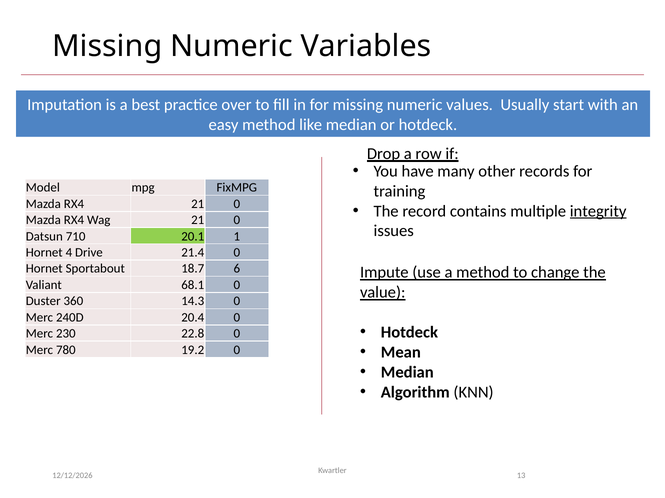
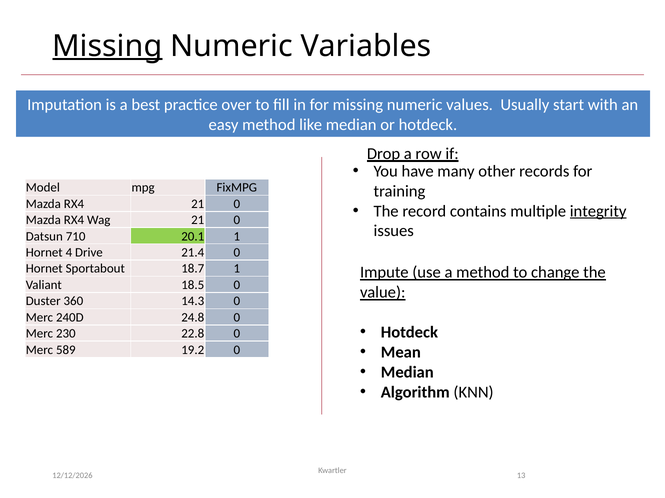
Missing underline: none -> present (107, 46)
18.7 6: 6 -> 1 (237, 269)
68.1: 68.1 -> 18.5 (193, 285)
20.4: 20.4 -> 24.8 (193, 318)
780: 780 -> 589 (66, 350)
